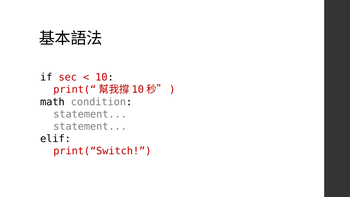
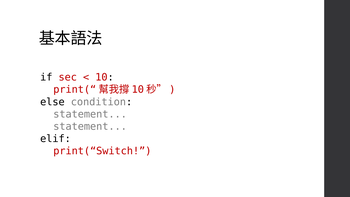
math: math -> else (52, 102)
